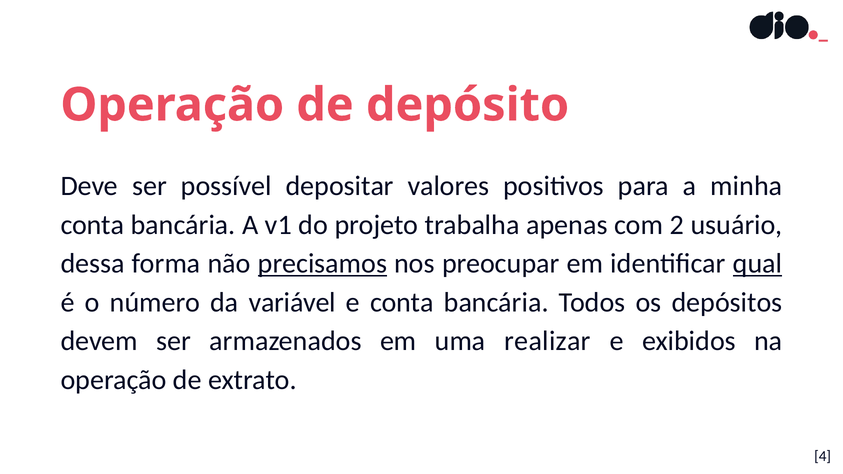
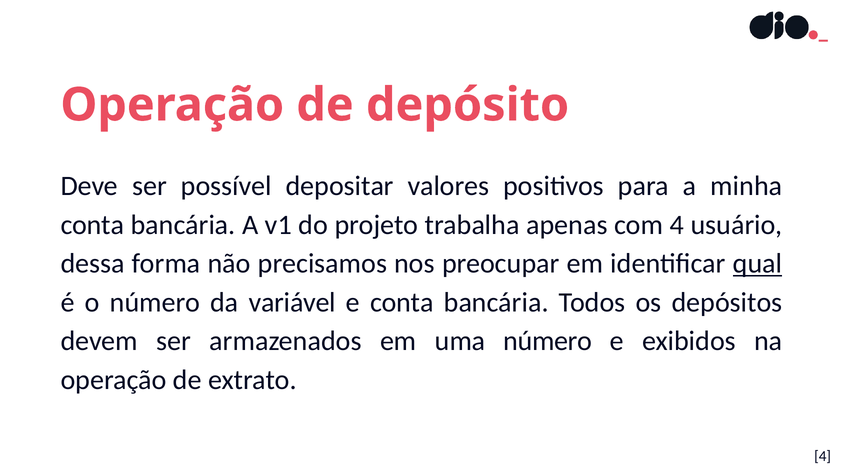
com 2: 2 -> 4 (677, 225)
precisamos underline: present -> none (322, 264)
uma realizar: realizar -> número (548, 341)
